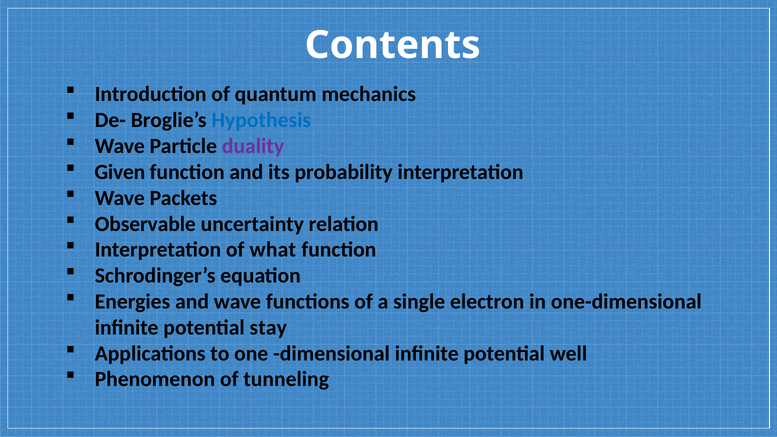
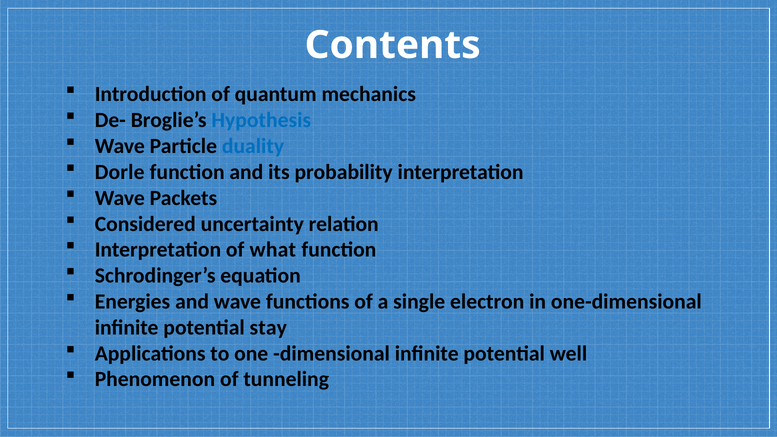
duality colour: purple -> blue (253, 146)
Given: Given -> Dorle (120, 172)
Observable: Observable -> Considered (145, 224)
